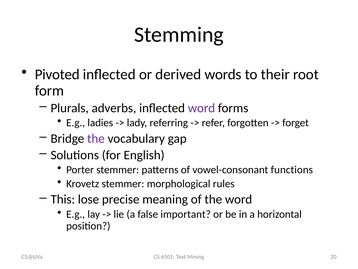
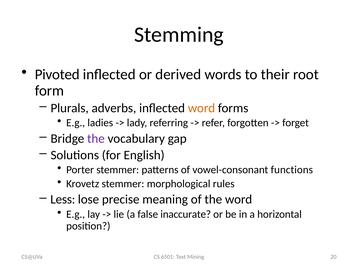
word colour: purple -> orange (201, 108)
This: This -> Less (63, 199)
important: important -> inaccurate (186, 214)
